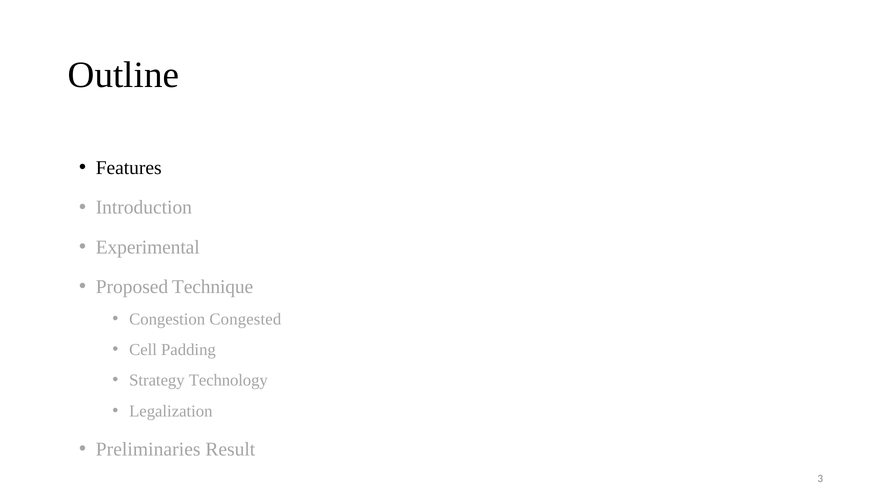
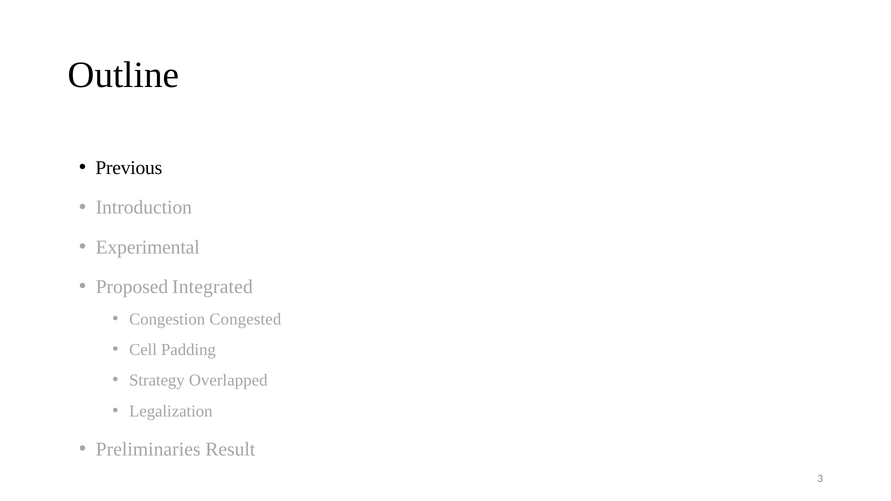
Features: Features -> Previous (129, 168)
Technique: Technique -> Integrated (212, 287)
Technology: Technology -> Overlapped (228, 380)
